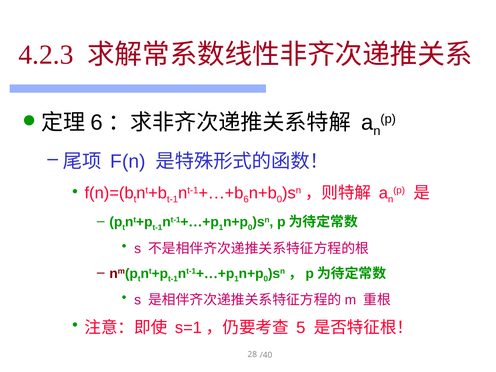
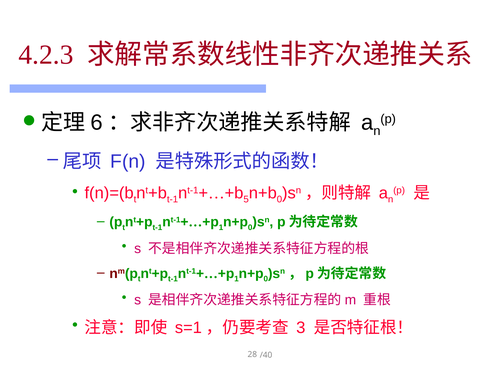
6: 6 -> 5 (246, 199)
5: 5 -> 3 (301, 328)
